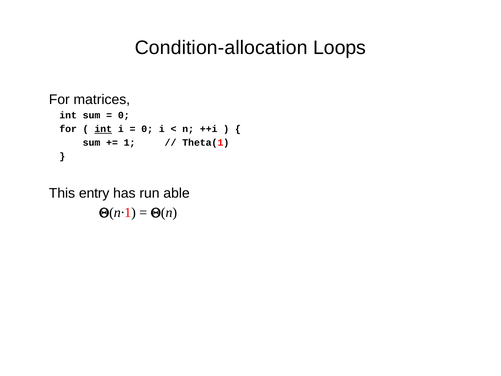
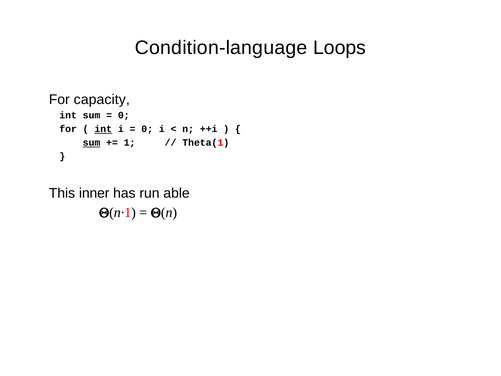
Condition-allocation: Condition-allocation -> Condition-language (221, 48)
matrices: matrices -> capacity (102, 100)
sum underline: none -> present (92, 143)
entry: entry -> inner (94, 193)
